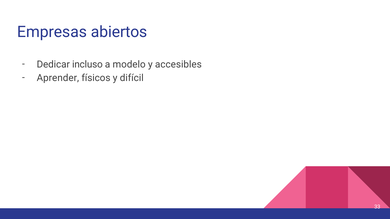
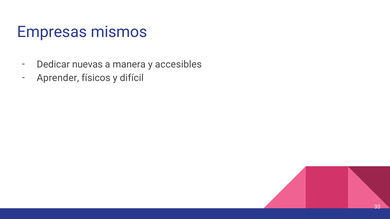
abiertos: abiertos -> mismos (119, 32)
incluso: incluso -> nuevas (87, 65)
modelo: modelo -> manera (129, 65)
